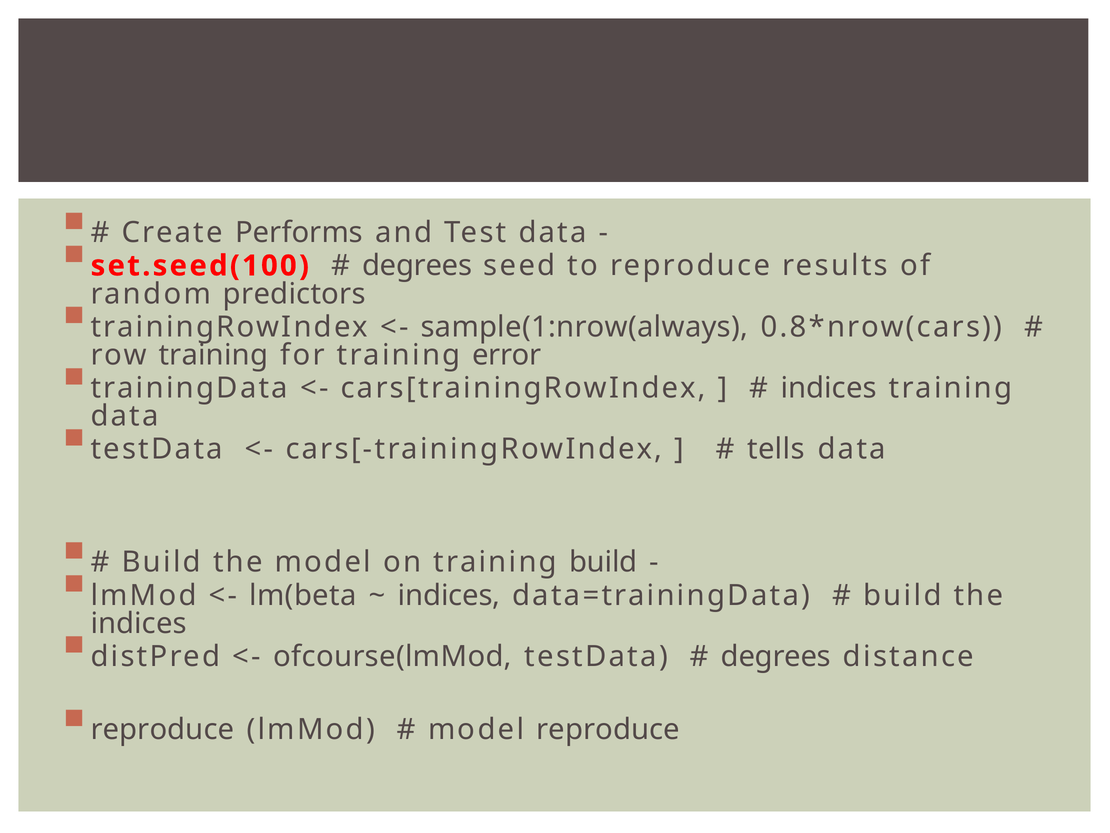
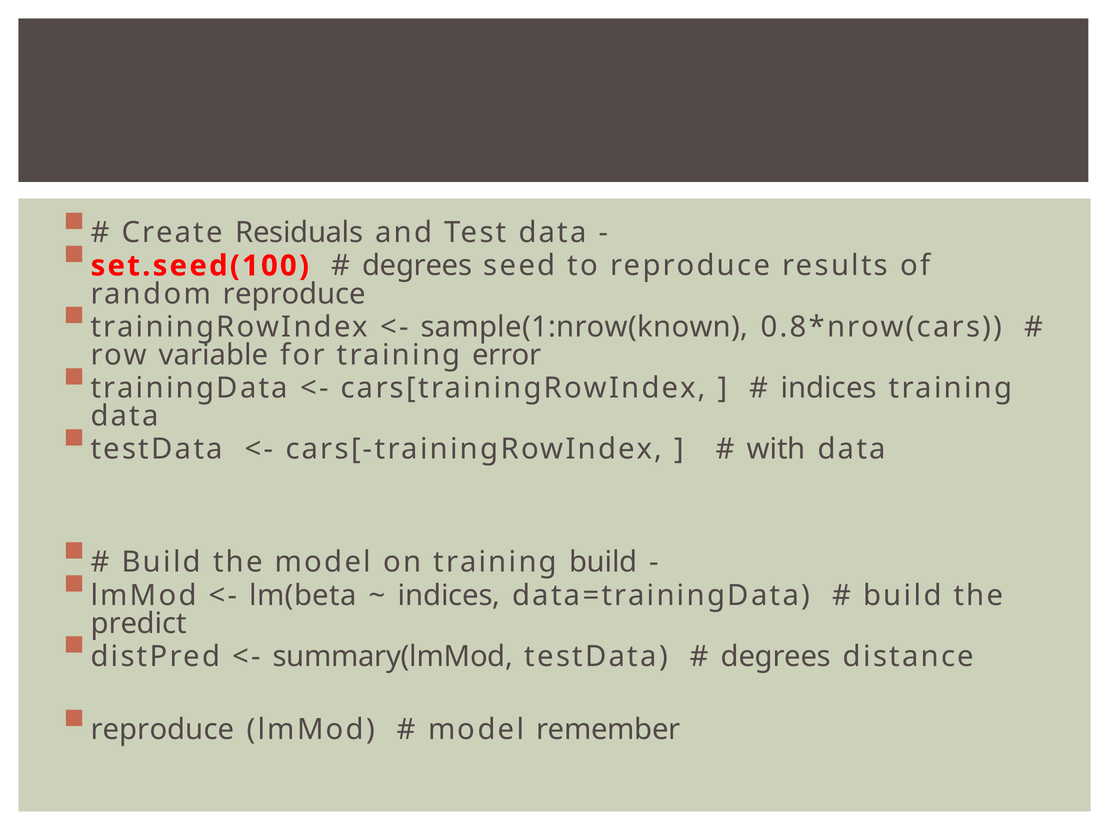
Performs: Performs -> Residuals (299, 233)
random predictors: predictors -> reproduce (294, 294)
sample(1:nrow(always: sample(1:nrow(always -> sample(1:nrow(known (584, 327)
row training: training -> variable (213, 355)
tells: tells -> with (776, 449)
indices: indices -> predict (139, 623)
ofcourse(lmMod: ofcourse(lmMod -> summary(lmMod (393, 656)
model reproduce: reproduce -> remember (608, 729)
